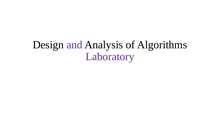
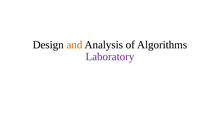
and colour: purple -> orange (74, 45)
